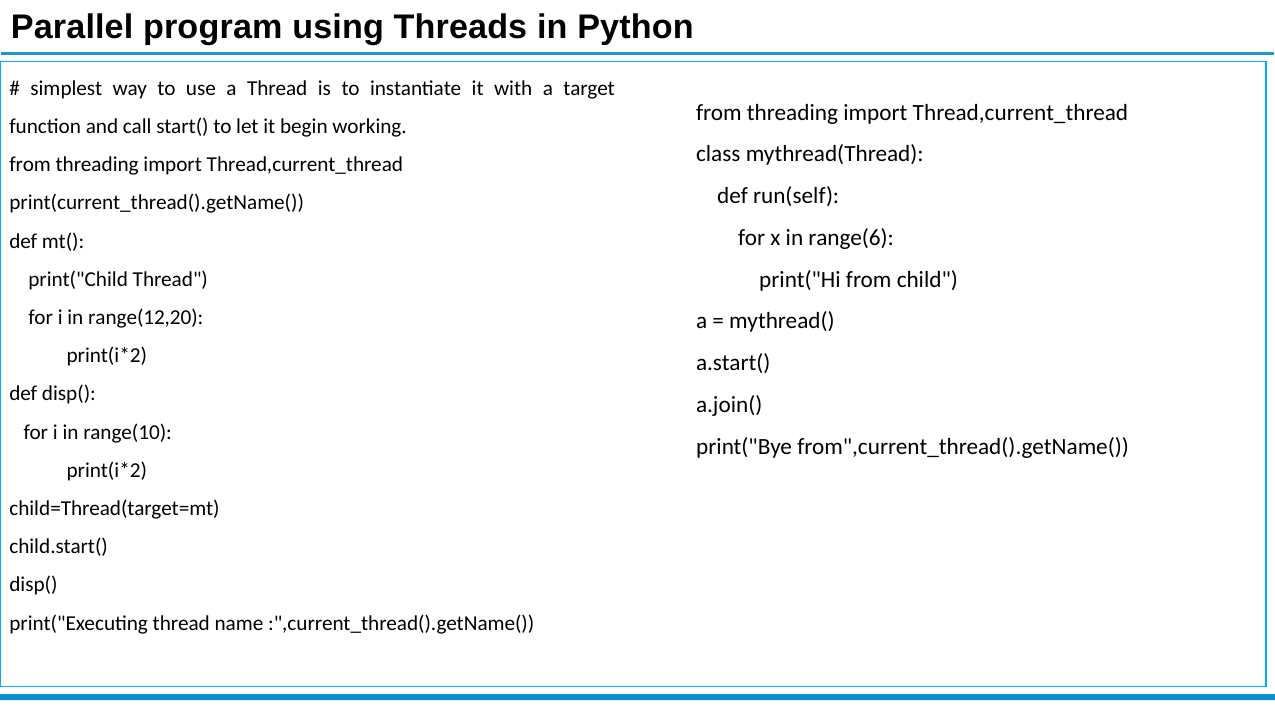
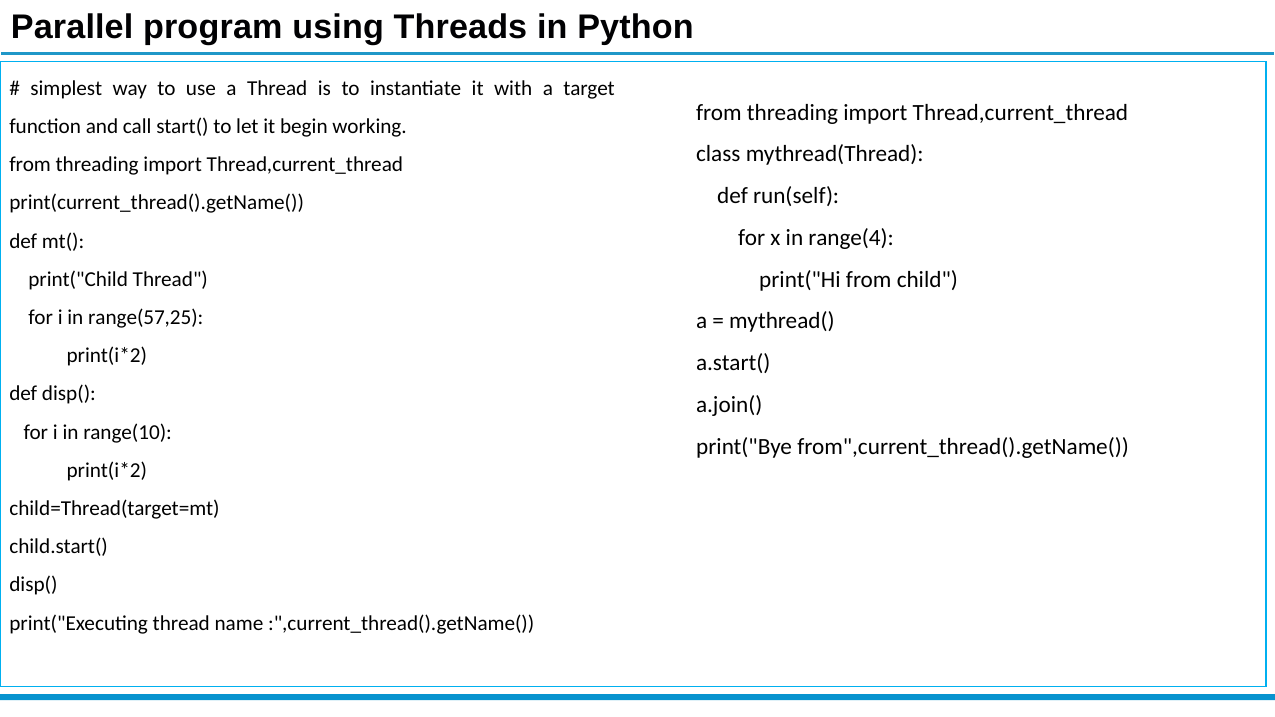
range(6: range(6 -> range(4 (851, 238)
range(12,20: range(12,20 -> range(57,25 (146, 318)
